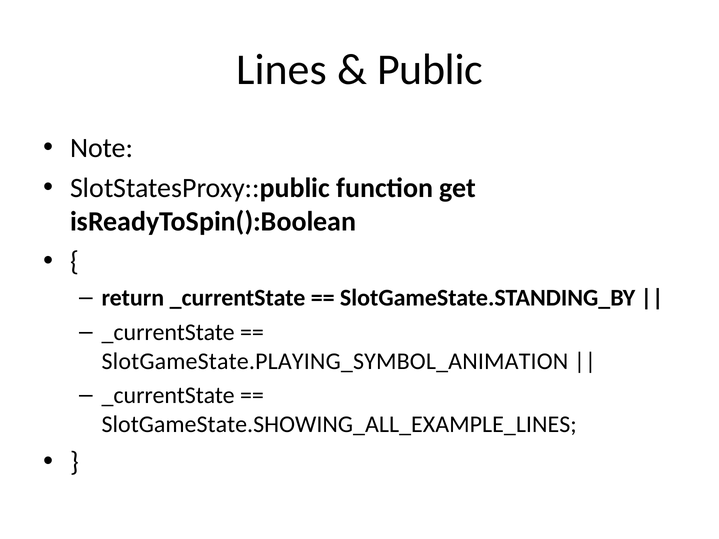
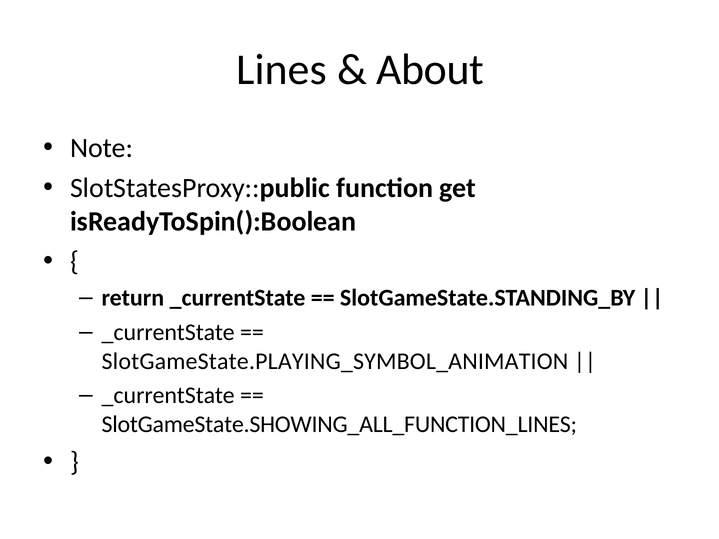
Public: Public -> About (430, 70)
SlotGameState.SHOWING_ALL_EXAMPLE_LINES: SlotGameState.SHOWING_ALL_EXAMPLE_LINES -> SlotGameState.SHOWING_ALL_FUNCTION_LINES (339, 424)
